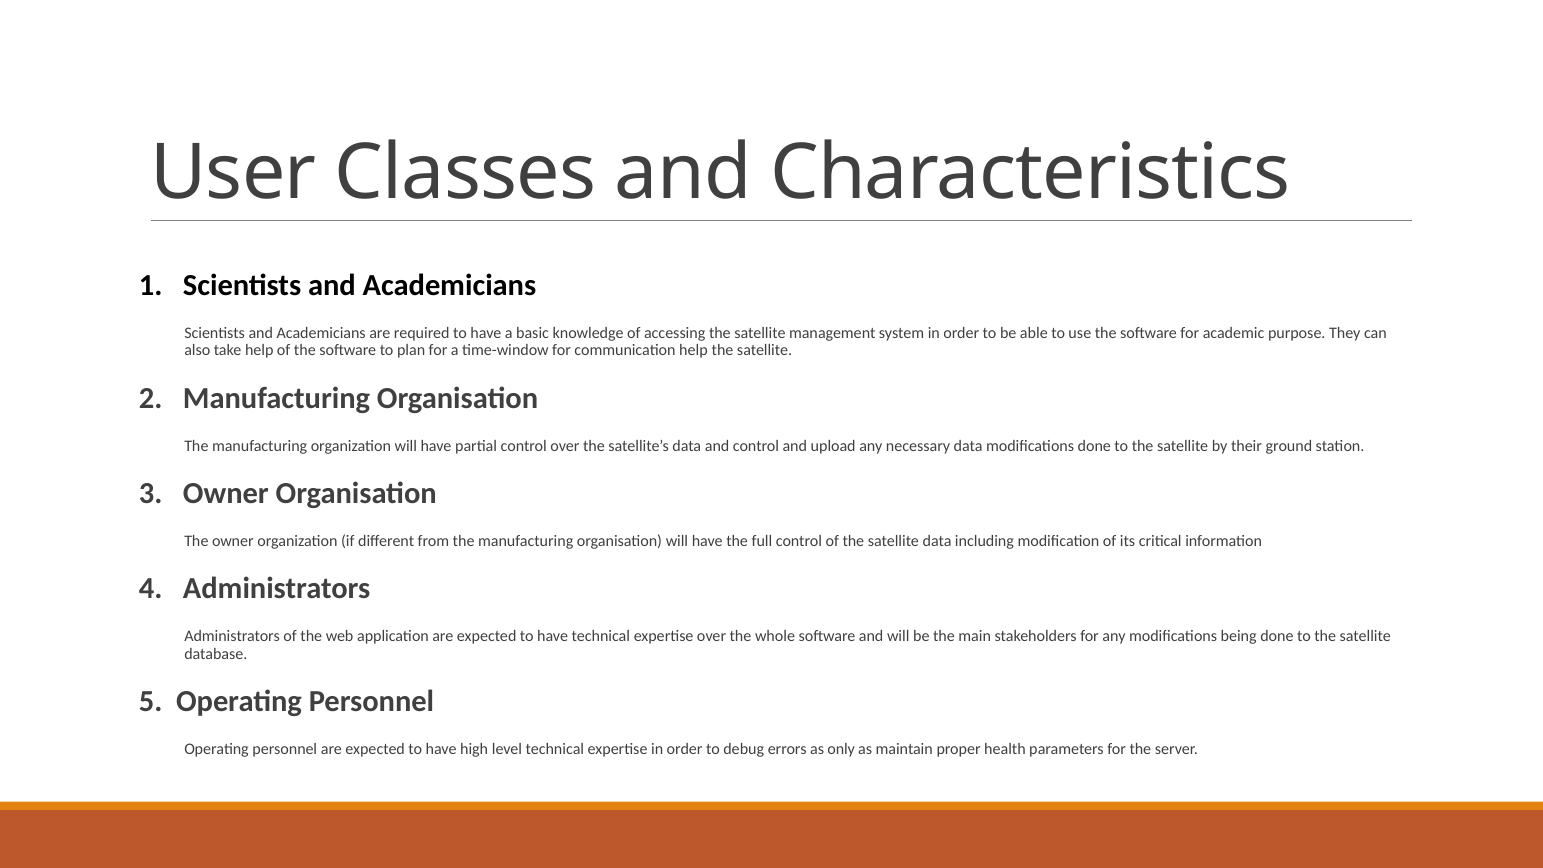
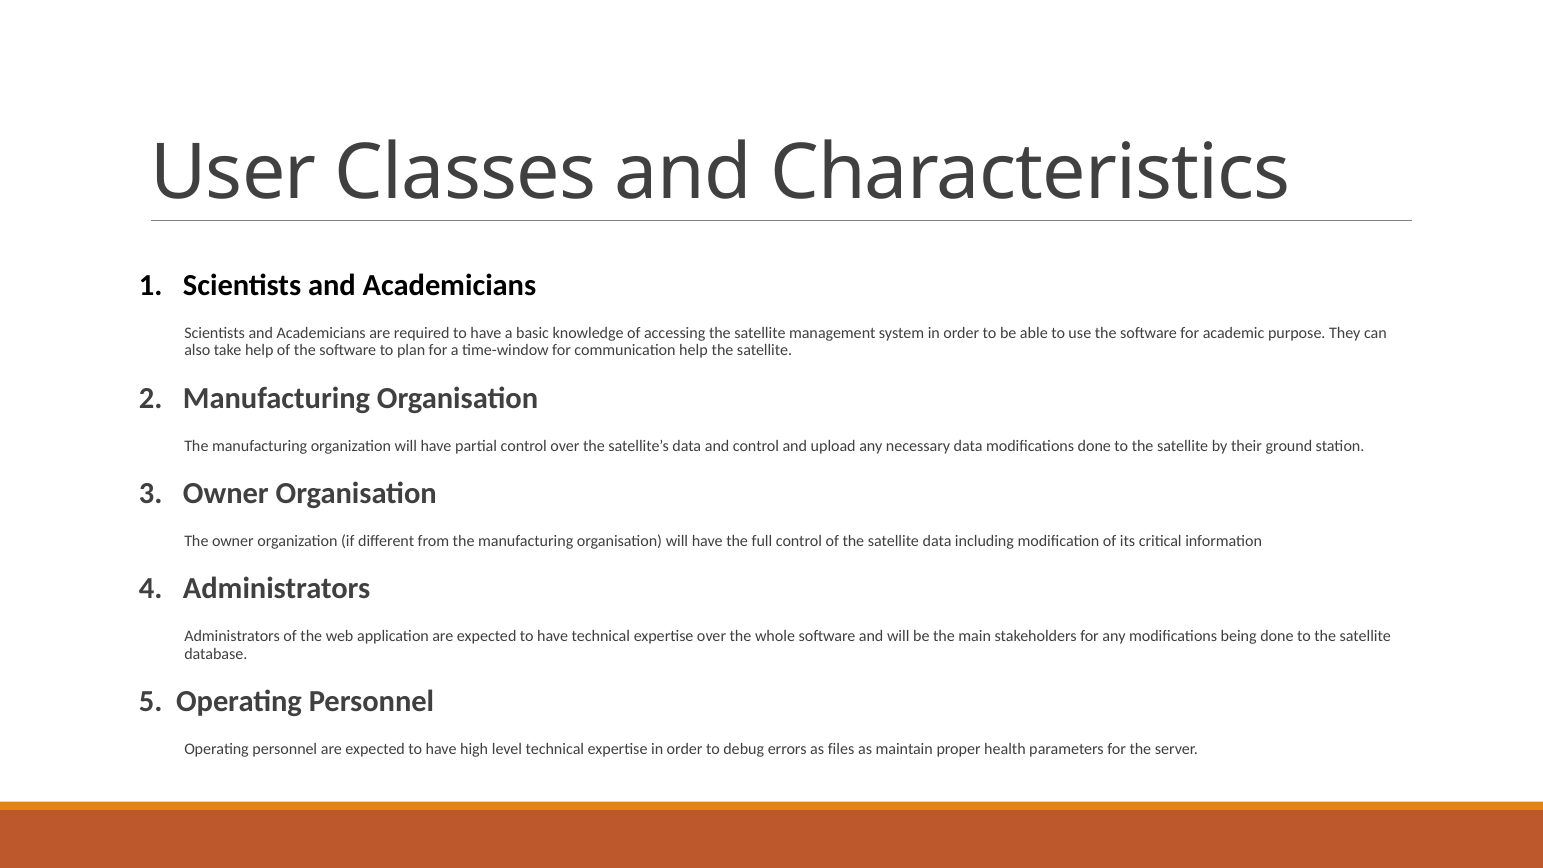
only: only -> files (841, 749)
